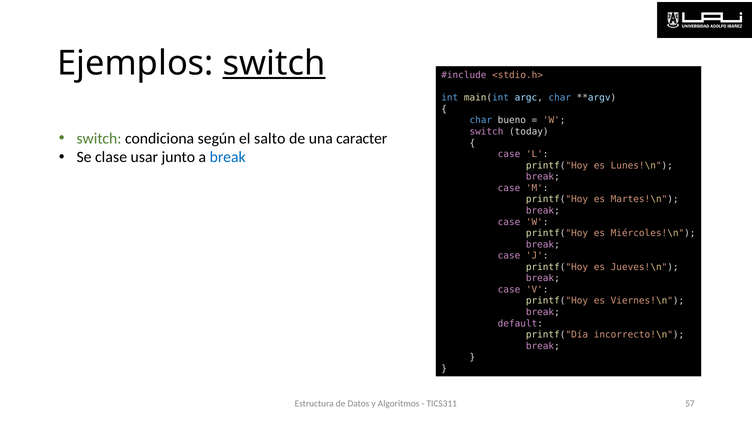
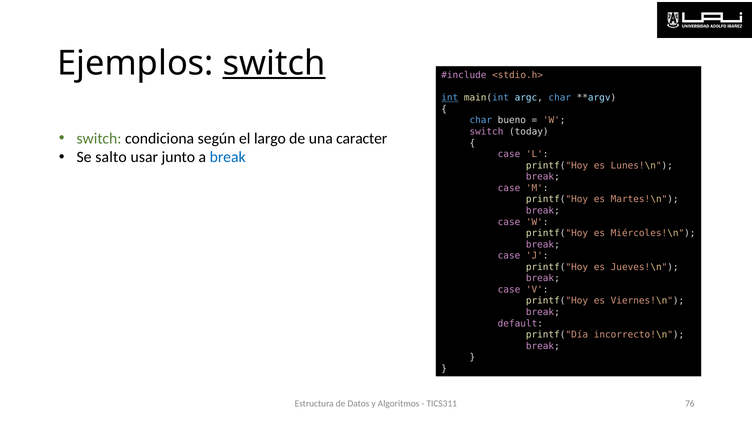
int underline: none -> present (450, 98)
salto: salto -> largo (270, 139)
clase: clase -> salto (111, 157)
57: 57 -> 76 (690, 404)
